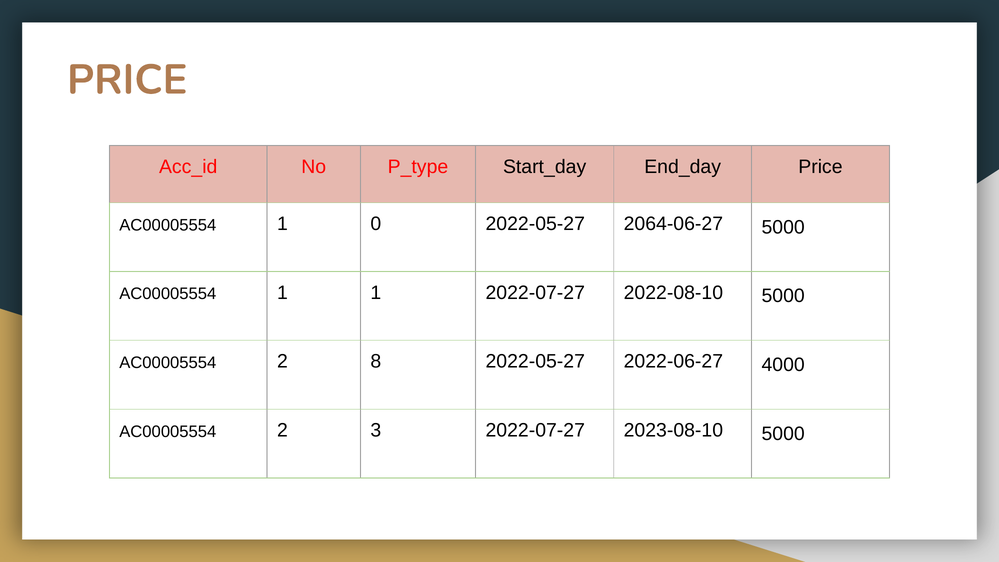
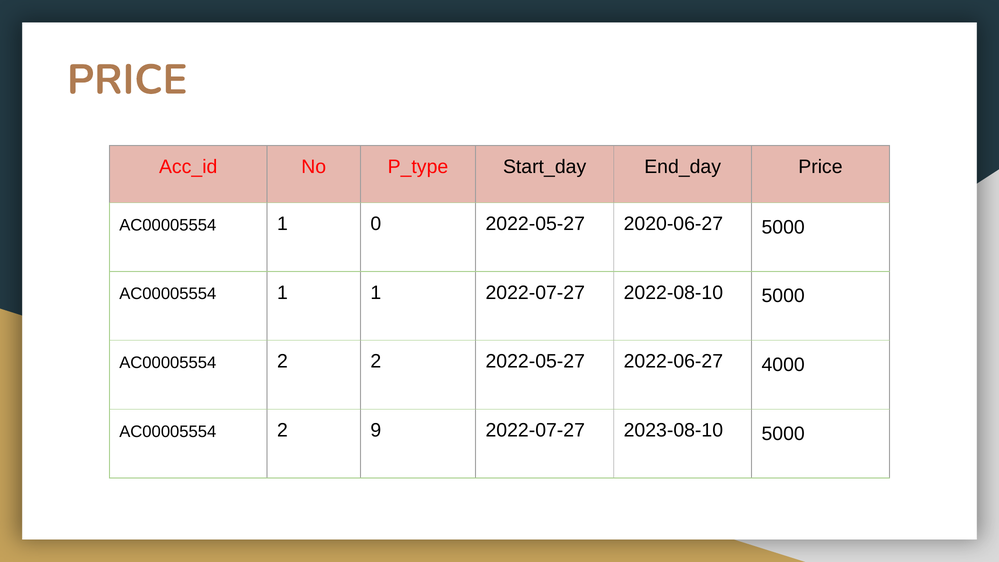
2064-06-27: 2064-06-27 -> 2020-06-27 (673, 224)
2 8: 8 -> 2 (376, 362)
3: 3 -> 9 (376, 430)
